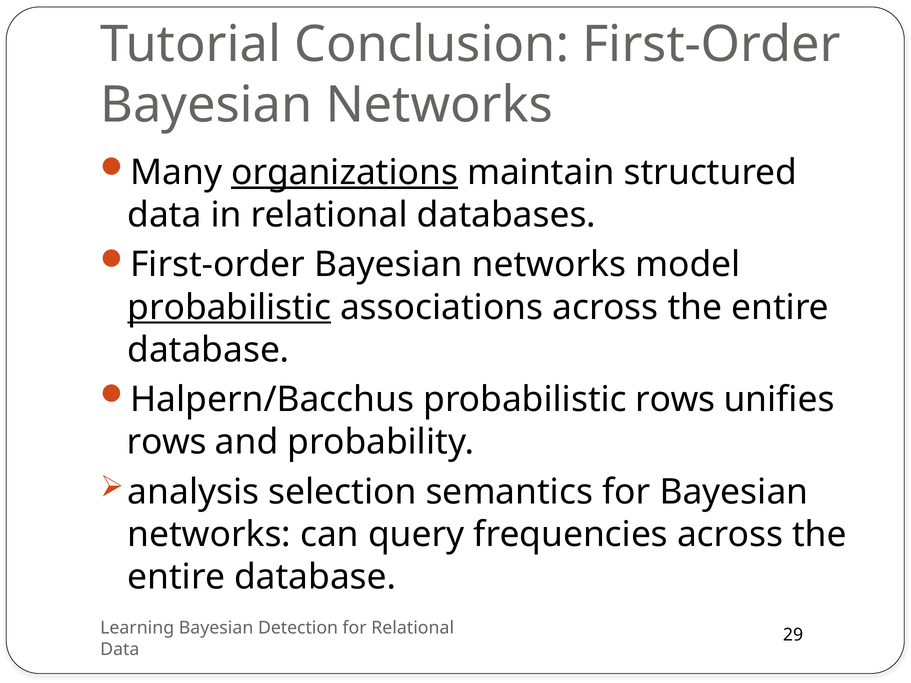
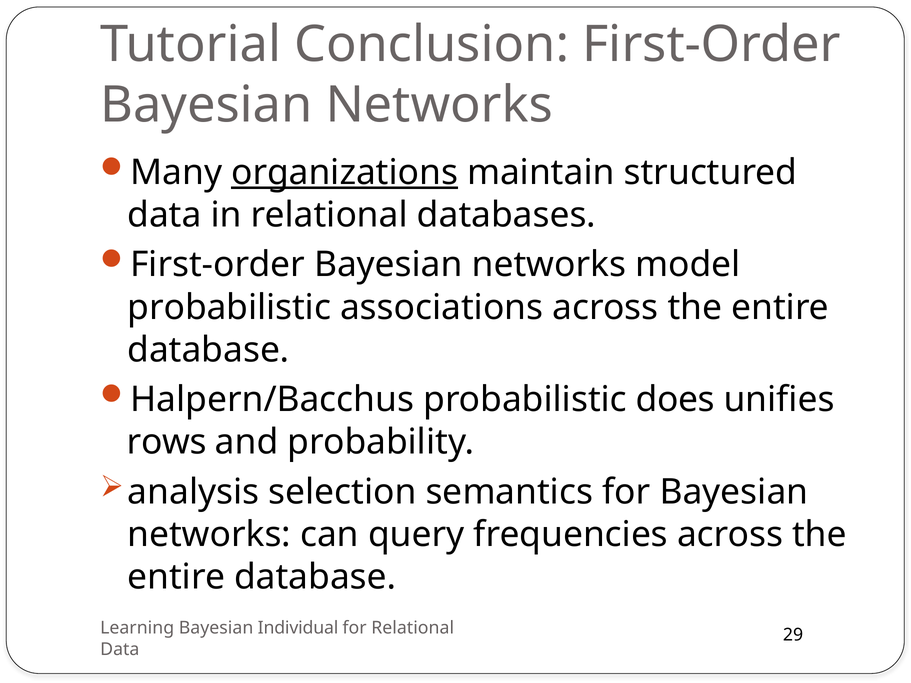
probabilistic underline: present -> none (229, 307)
probabilistic rows: rows -> does (675, 400)
Detection: Detection -> Individual (298, 628)
